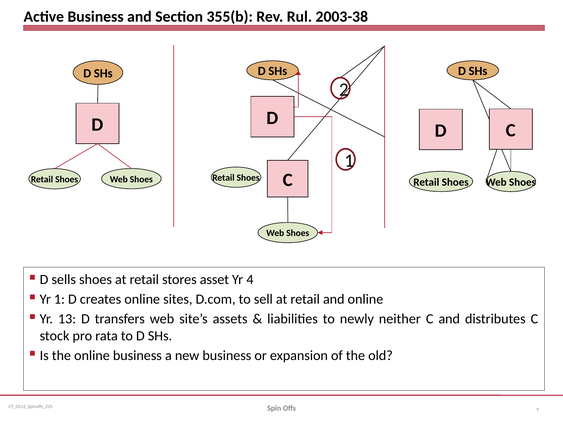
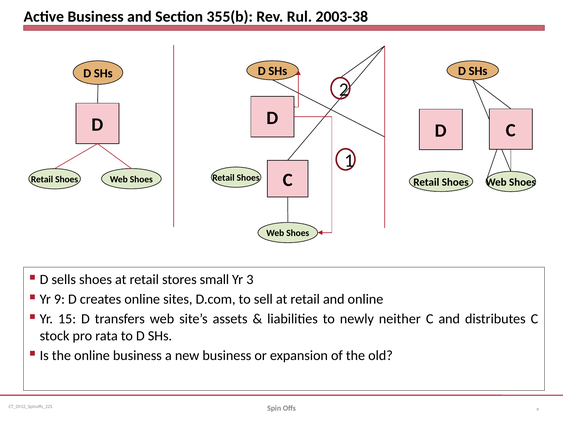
asset: asset -> small (214, 280)
4: 4 -> 3 (250, 280)
Yr 1: 1 -> 9 (59, 299)
13: 13 -> 15 (67, 319)
